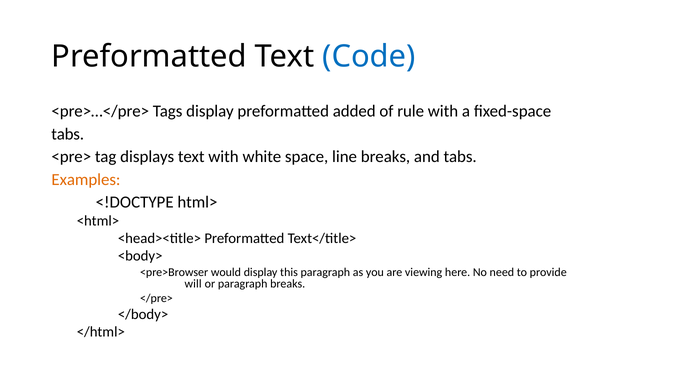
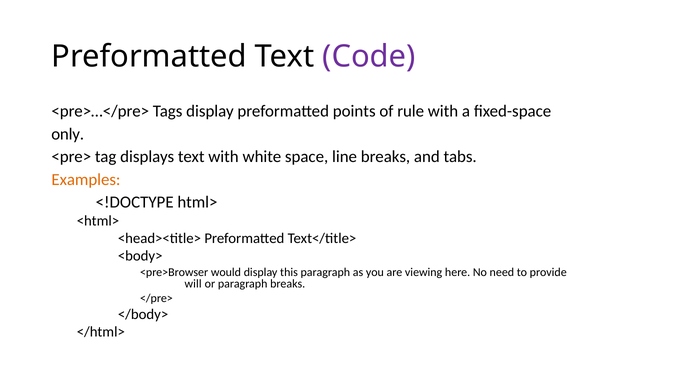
Code colour: blue -> purple (369, 57)
added: added -> points (354, 111)
tabs: tabs -> only (68, 134)
